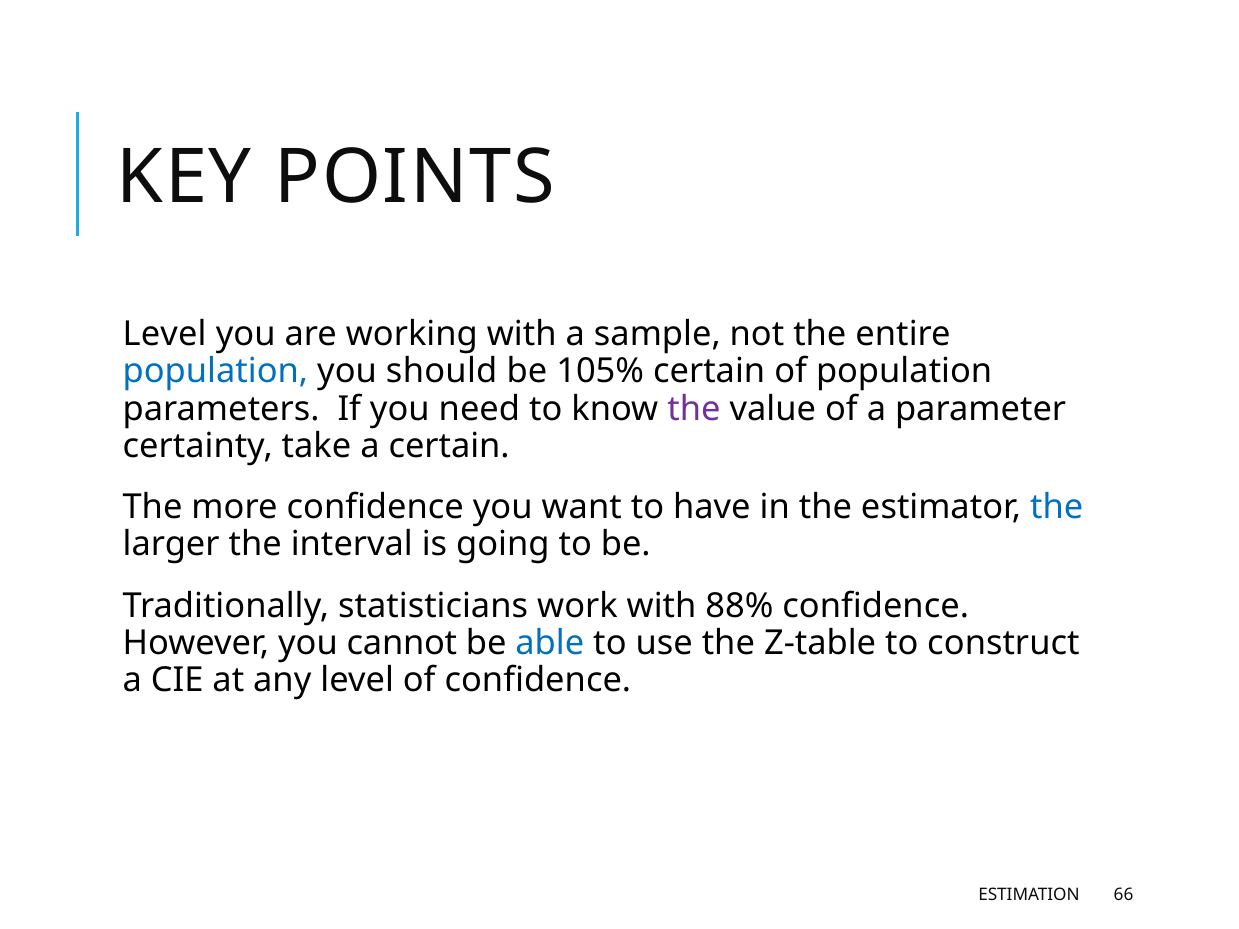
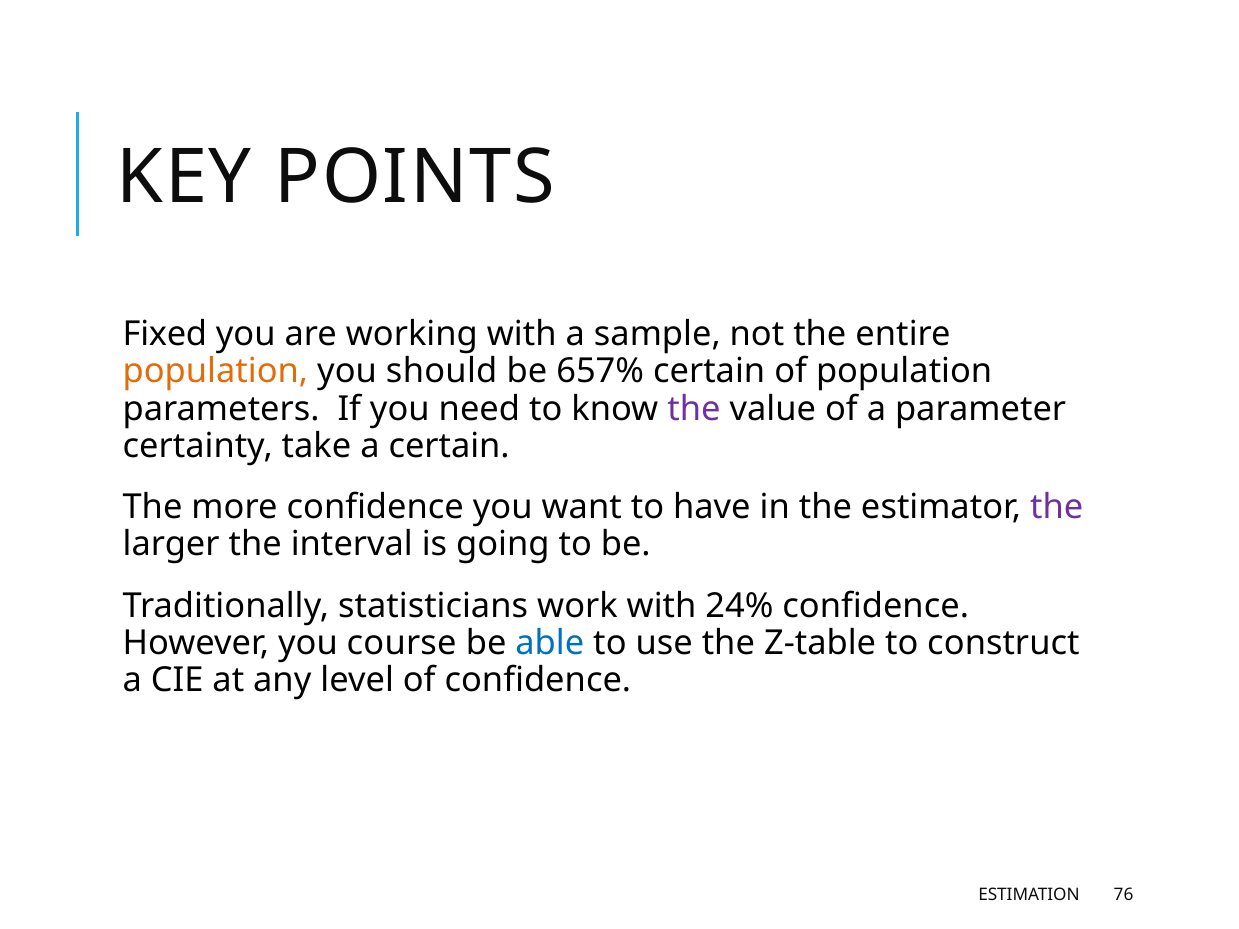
Level: Level -> Fixed (165, 334)
population colour: blue -> orange (215, 372)
105%: 105% -> 657% (600, 372)
the colour: blue -> purple (1057, 507)
88%: 88% -> 24% (740, 606)
cannot: cannot -> course (402, 643)
66: 66 -> 76 (1124, 895)
